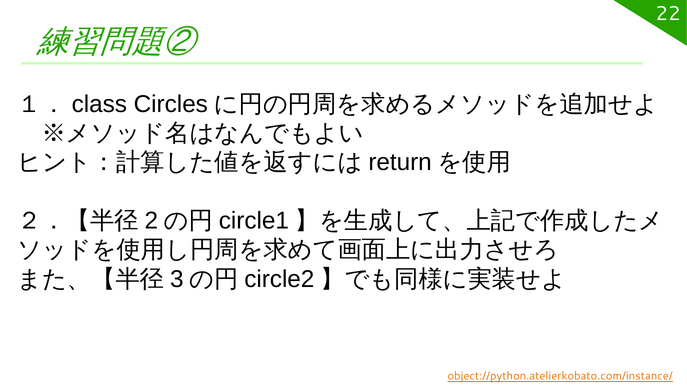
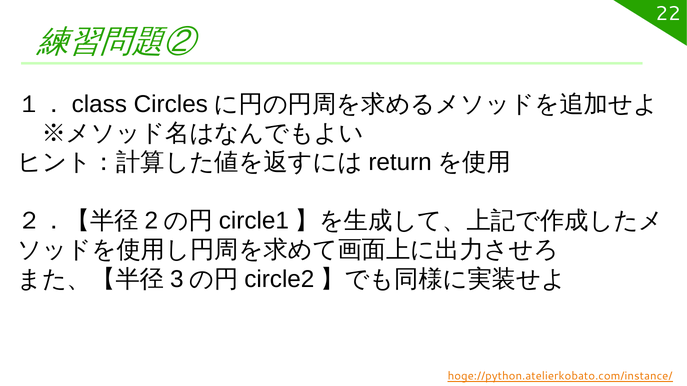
object://python.atelierkobato.com/instance/: object://python.atelierkobato.com/instance/ -> hoge://python.atelierkobato.com/instance/ (560, 376)
